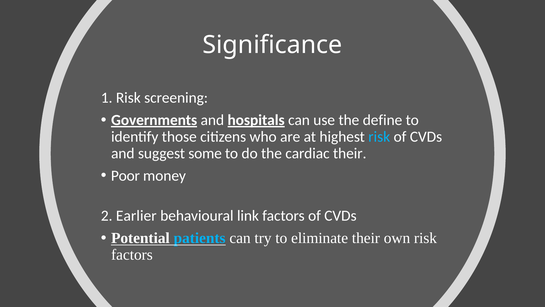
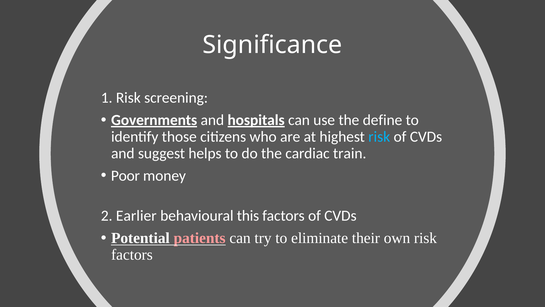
some: some -> helps (205, 153)
cardiac their: their -> train (350, 153)
link: link -> this (248, 216)
patients colour: light blue -> pink (200, 238)
